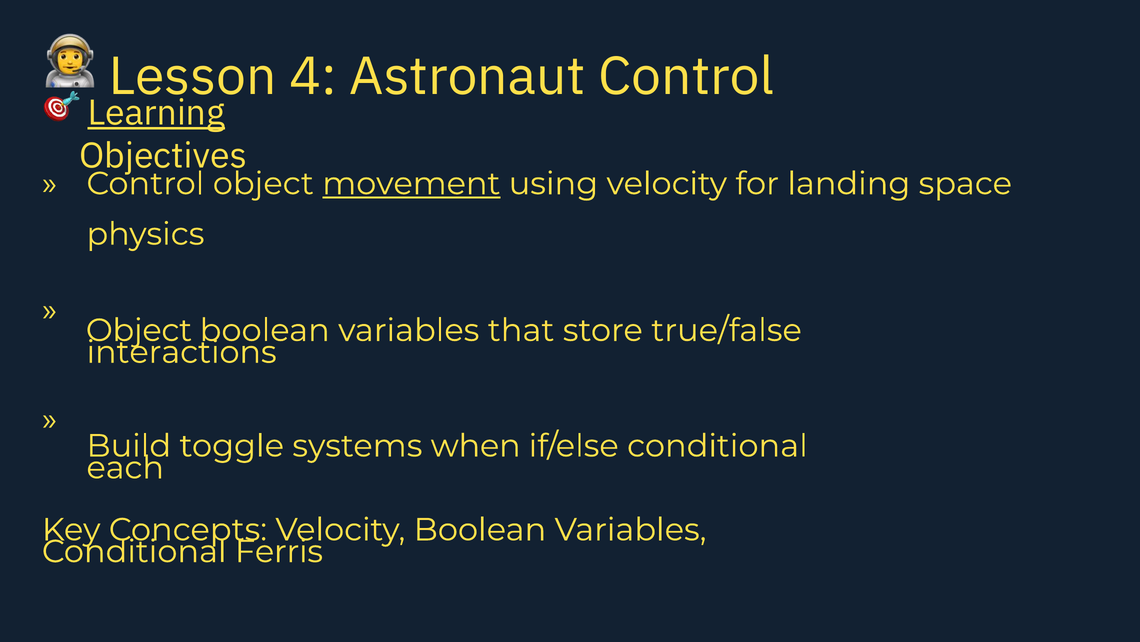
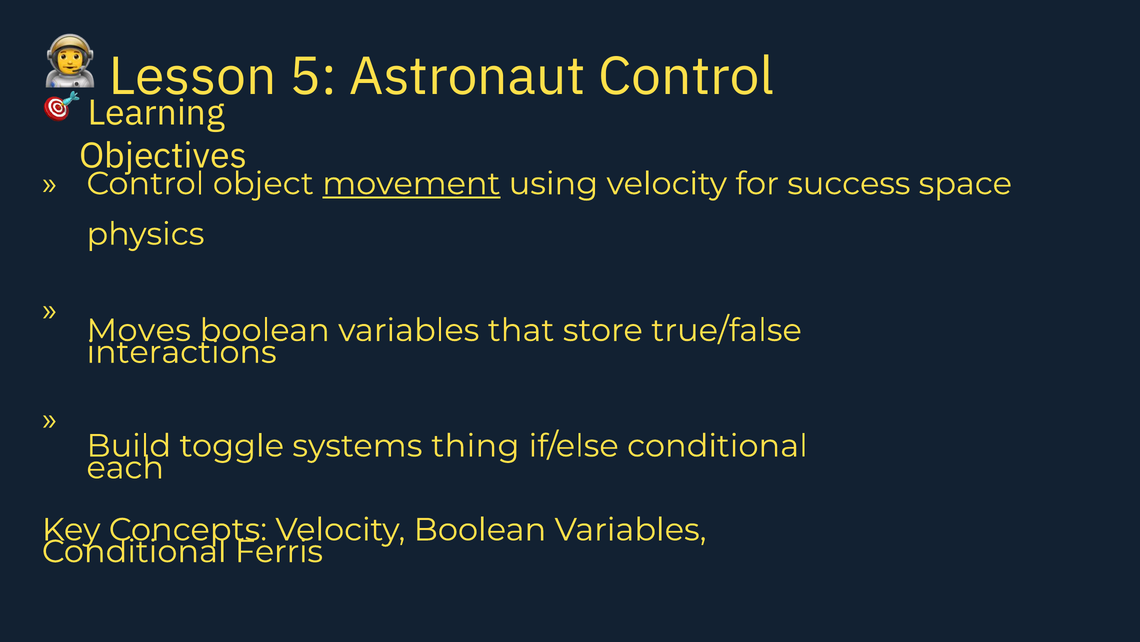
4: 4 -> 5 (313, 76)
Learning underline: present -> none (156, 113)
landing: landing -> success (849, 184)
Object: Object -> Moves (139, 330)
when: when -> thing (475, 446)
